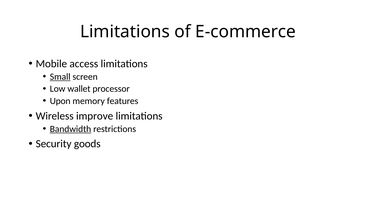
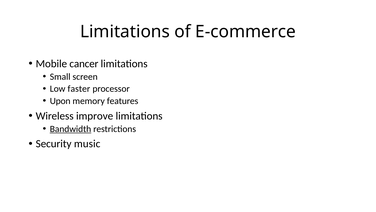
access: access -> cancer (84, 64)
Small underline: present -> none (60, 77)
wallet: wallet -> faster (79, 89)
goods: goods -> music (87, 144)
